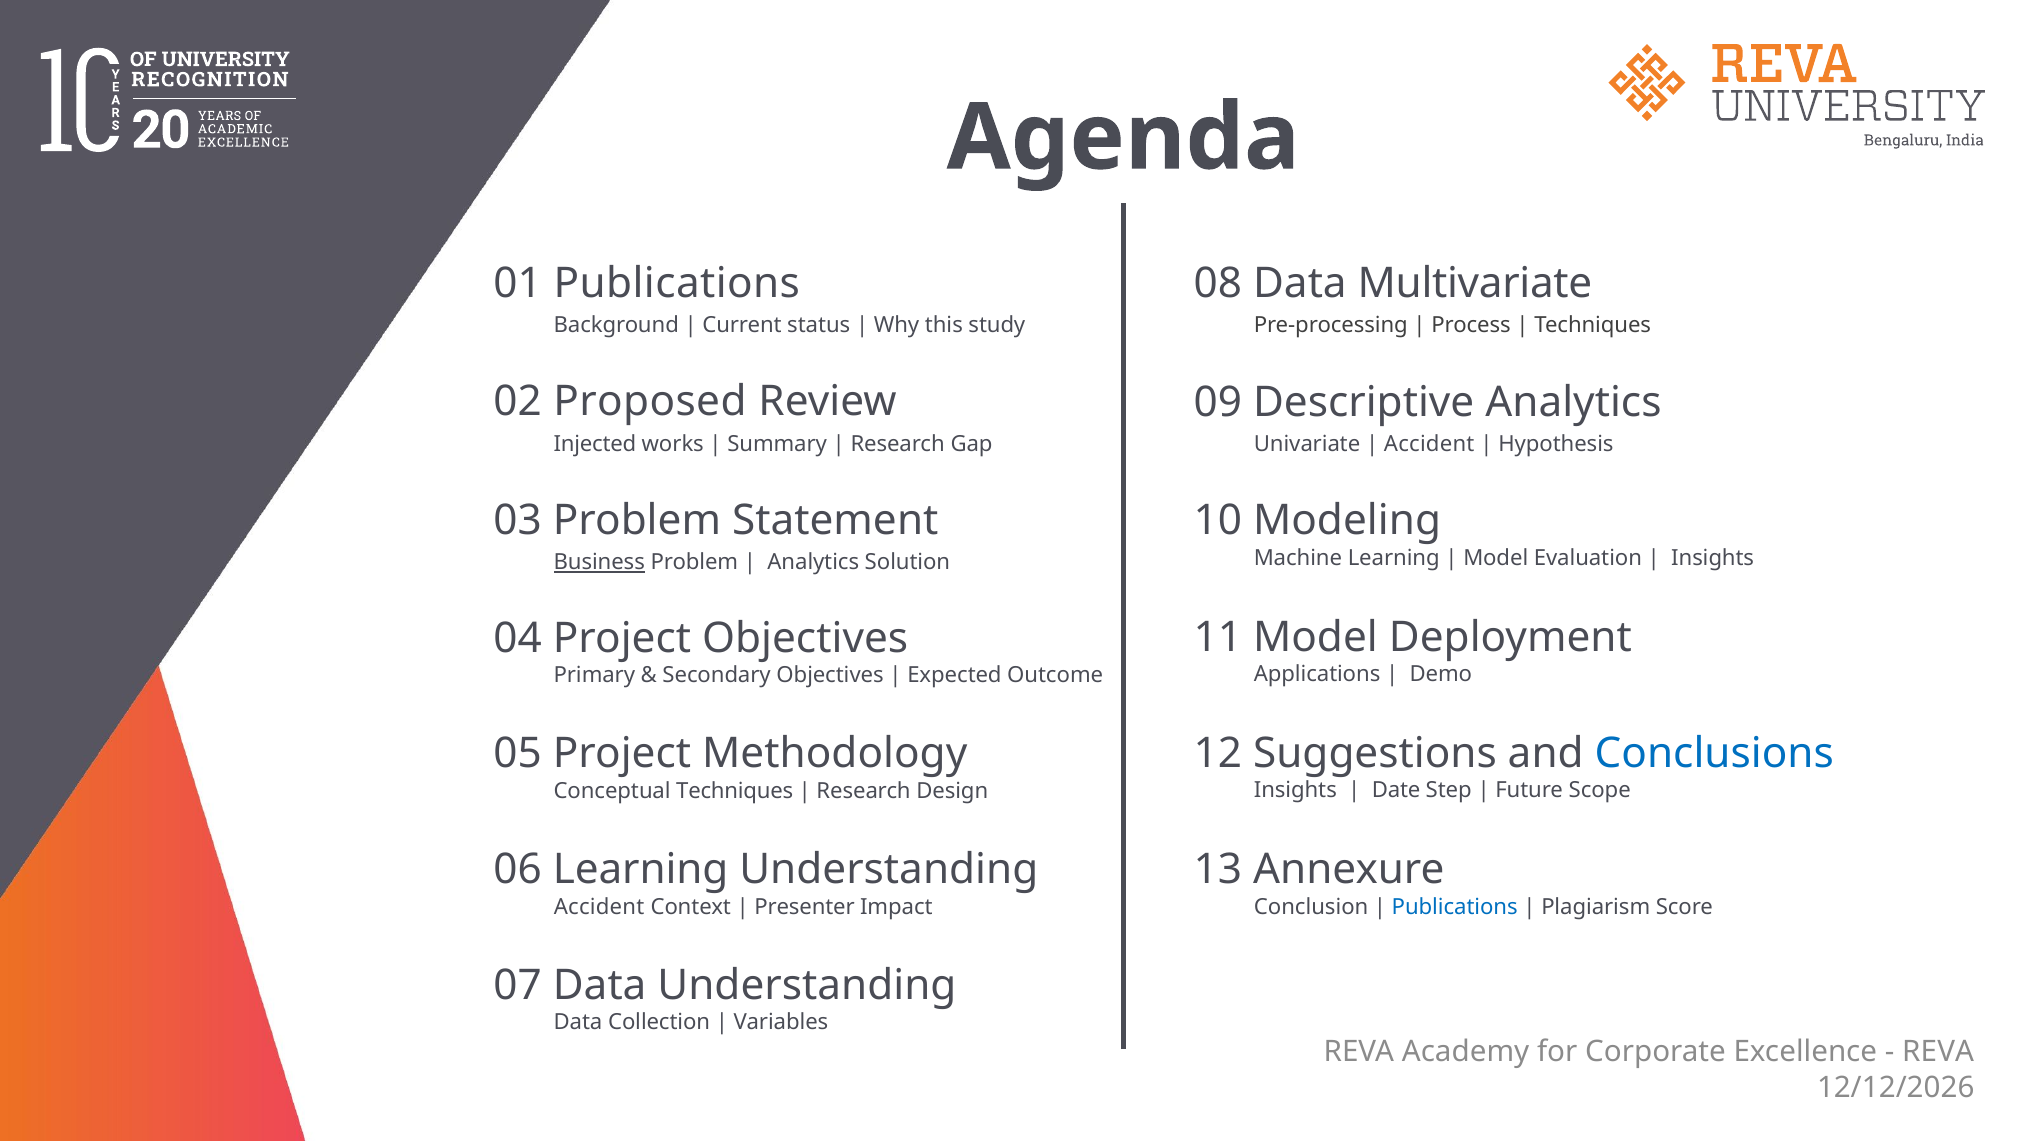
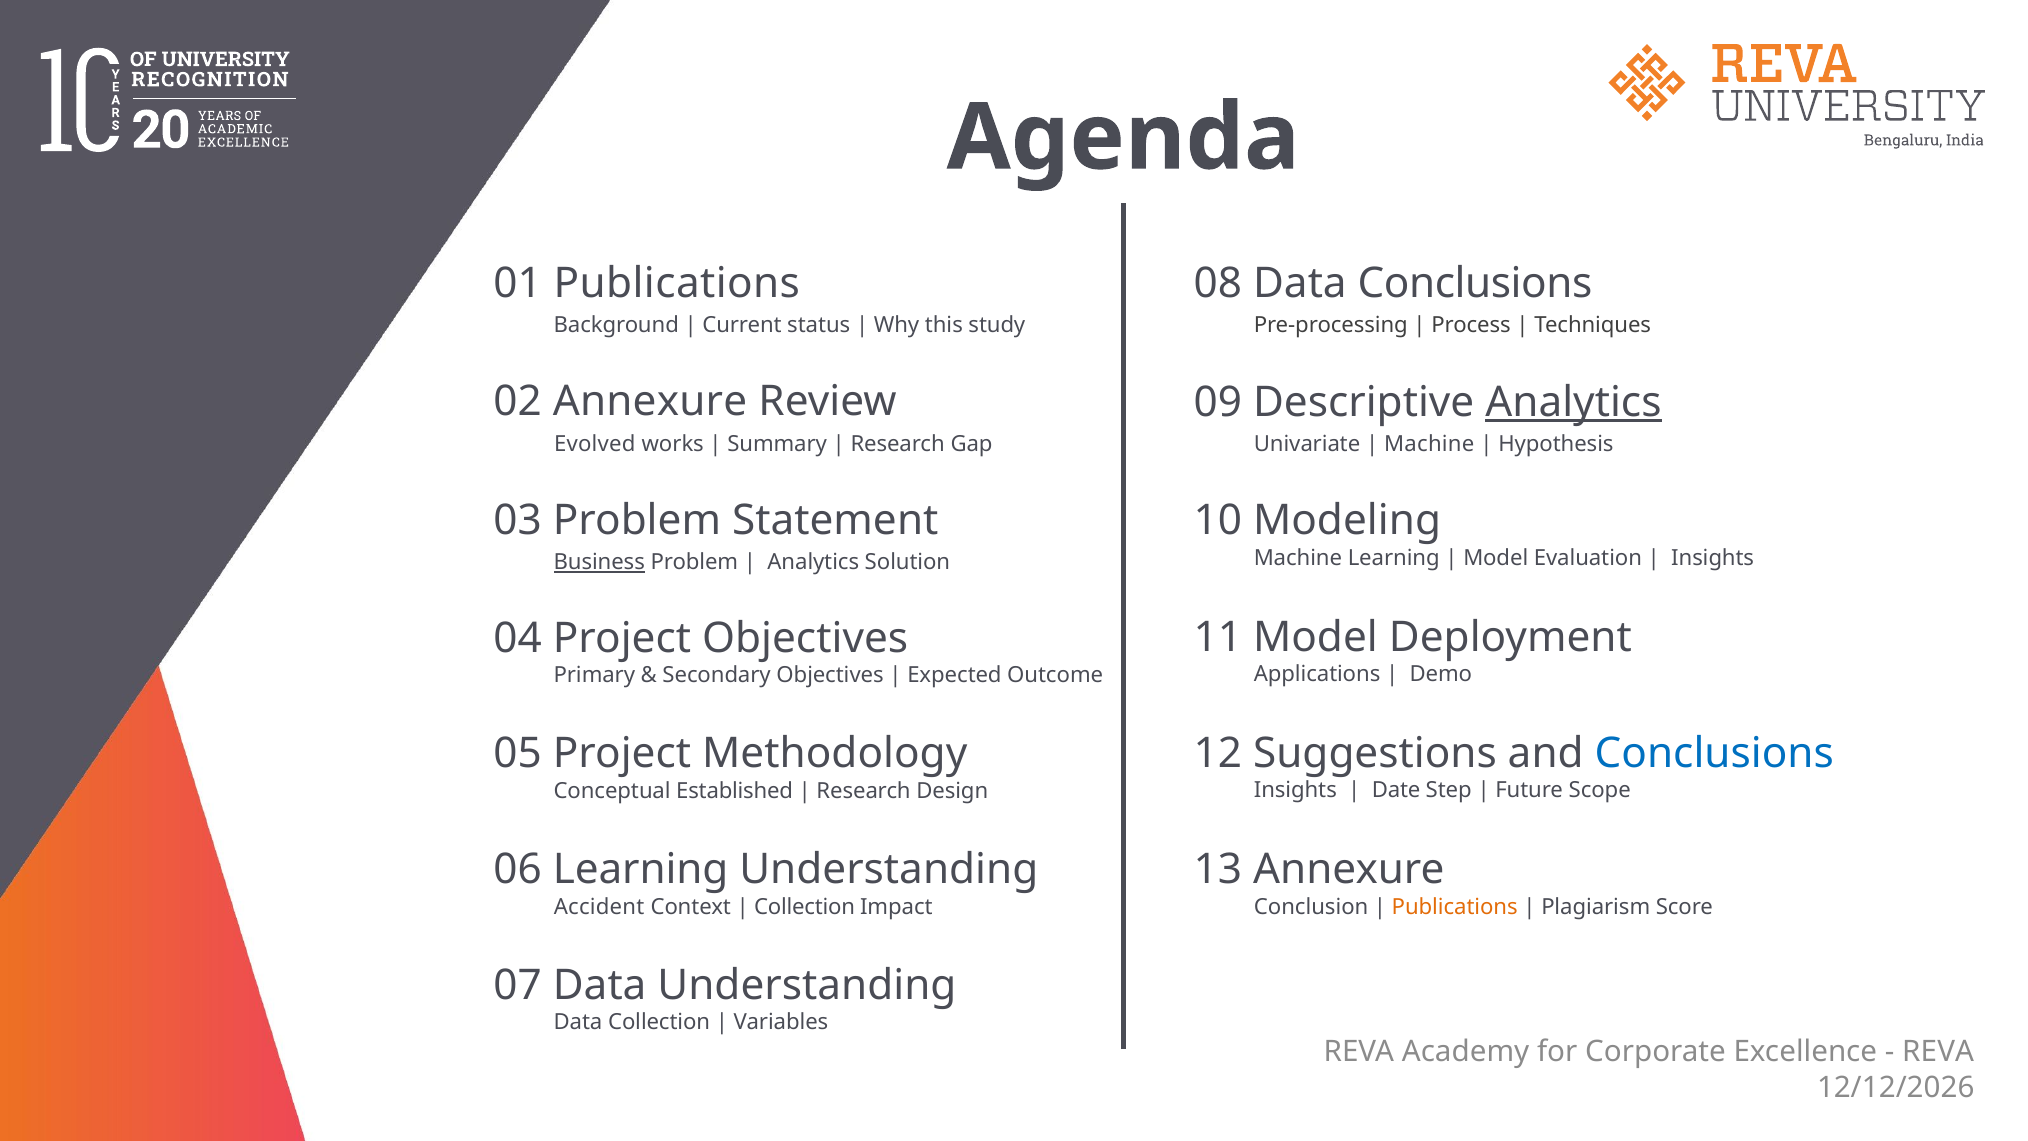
Data Multivariate: Multivariate -> Conclusions (1475, 283)
02 Proposed: Proposed -> Annexure (650, 402)
Analytics underline: none -> present (1573, 402)
Injected: Injected -> Evolved (595, 444)
Accident: Accident -> Machine (1429, 444)
Conceptual Techniques: Techniques -> Established (735, 791)
Presenter: Presenter -> Collection (805, 907)
Publications colour: blue -> orange (1455, 907)
